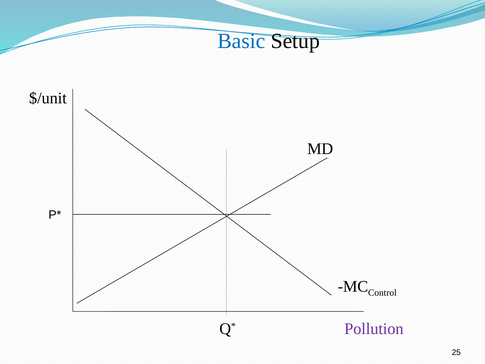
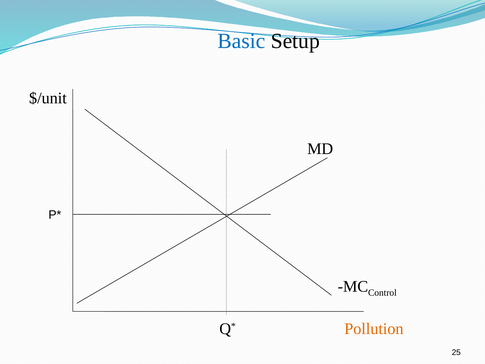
Pollution colour: purple -> orange (374, 328)
